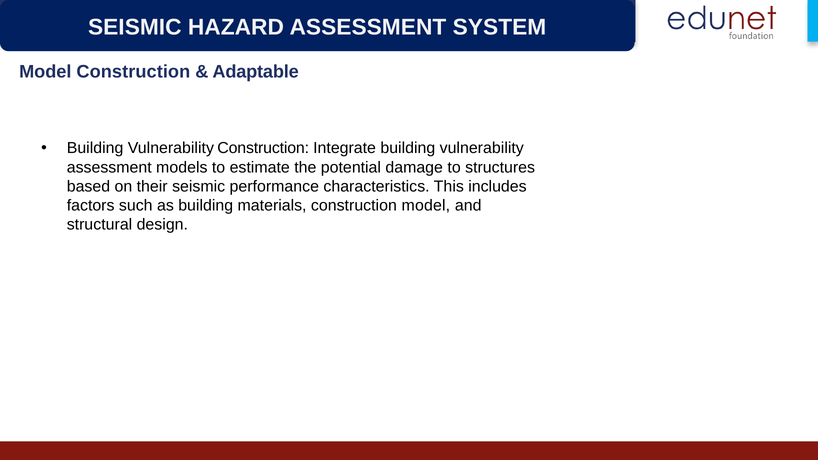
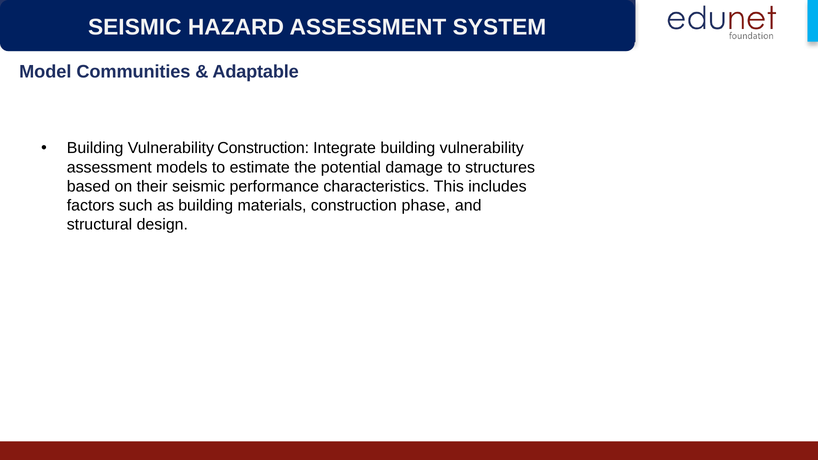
Model Construction: Construction -> Communities (133, 72)
construction model: model -> phase (426, 206)
